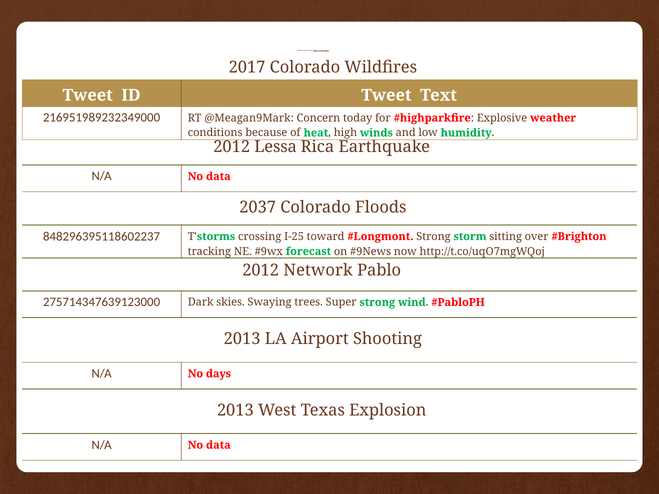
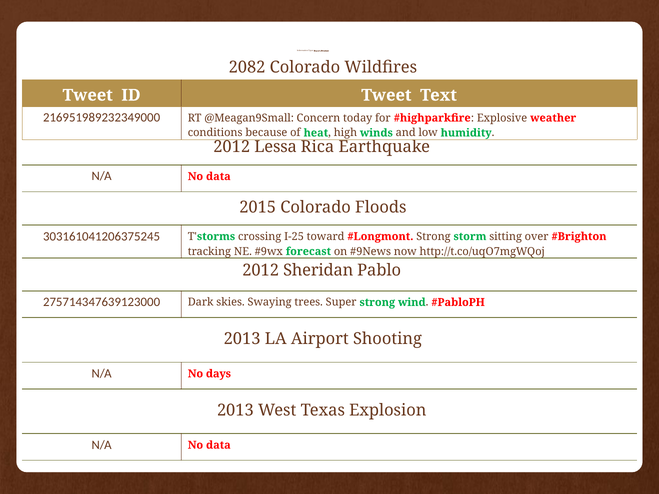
2017: 2017 -> 2082 (247, 67)
@Meagan9Mark: @Meagan9Mark -> @Meagan9Small (249, 118)
2037: 2037 -> 2015 (258, 207)
848296395118602237: 848296395118602237 -> 303161041206375245 (102, 236)
Network: Network -> Sheridan (318, 271)
